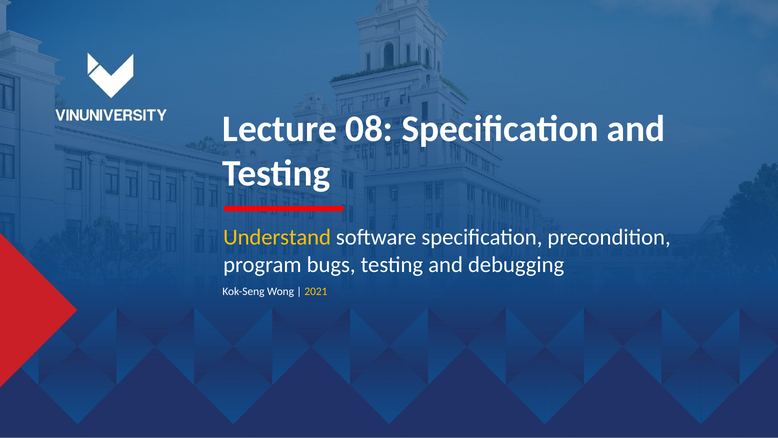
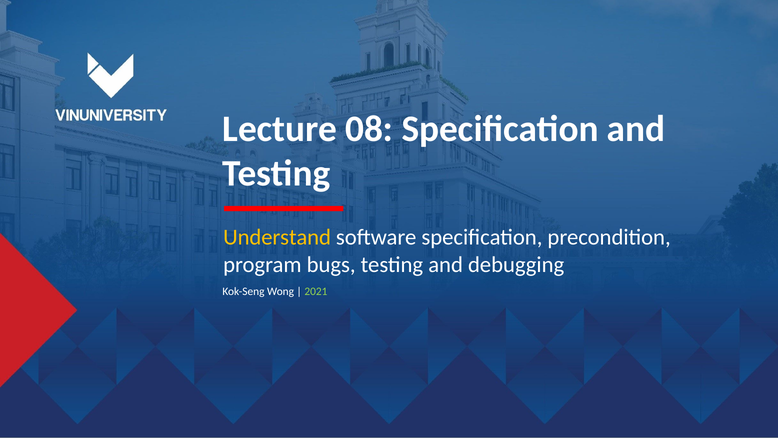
2021 colour: yellow -> light green (316, 291)
